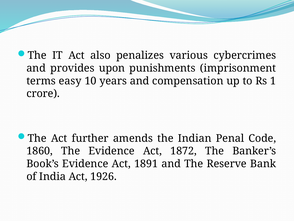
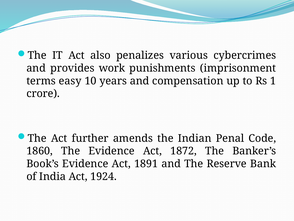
upon: upon -> work (112, 68)
1926: 1926 -> 1924 (103, 176)
